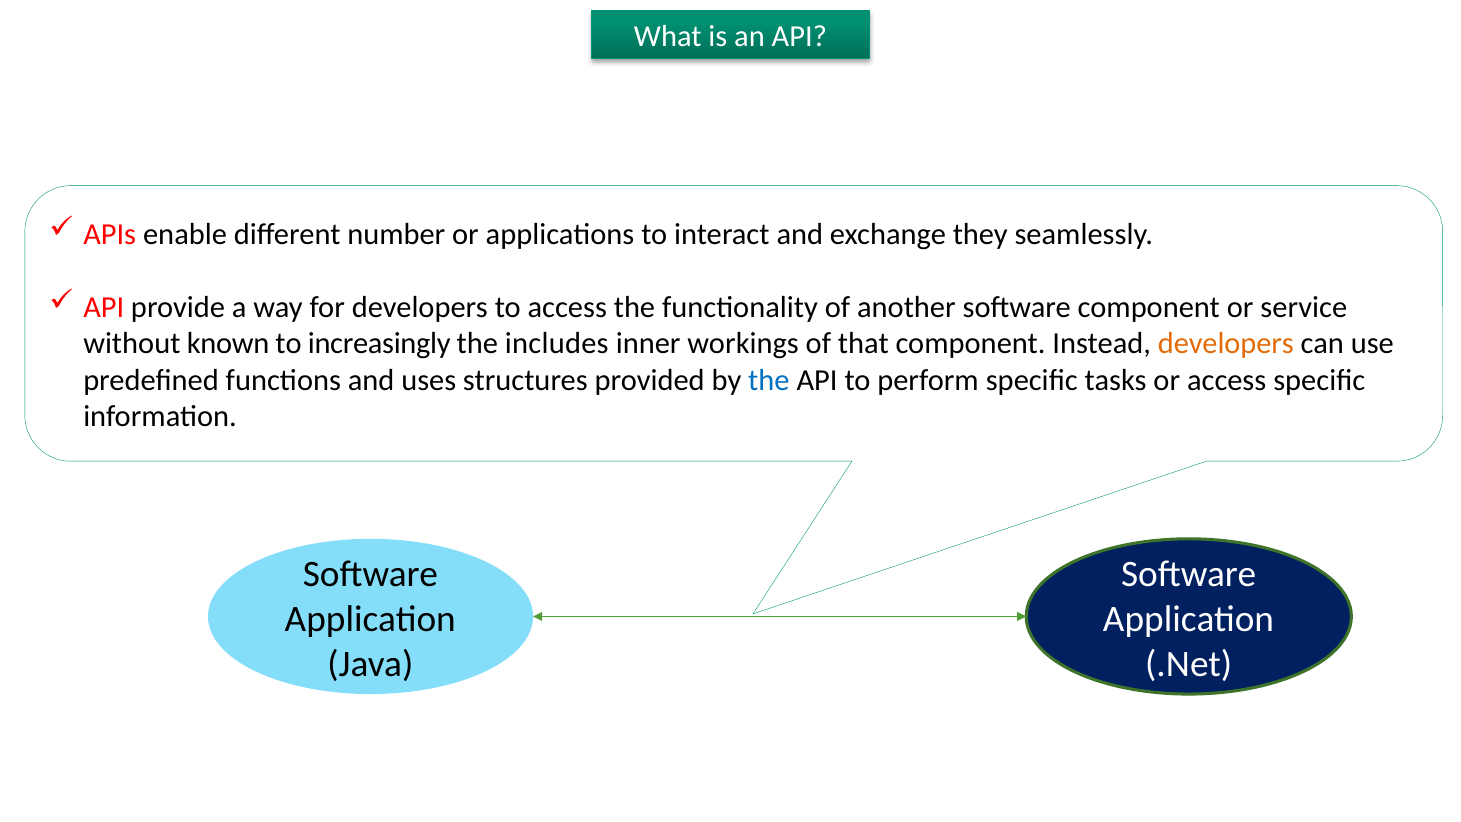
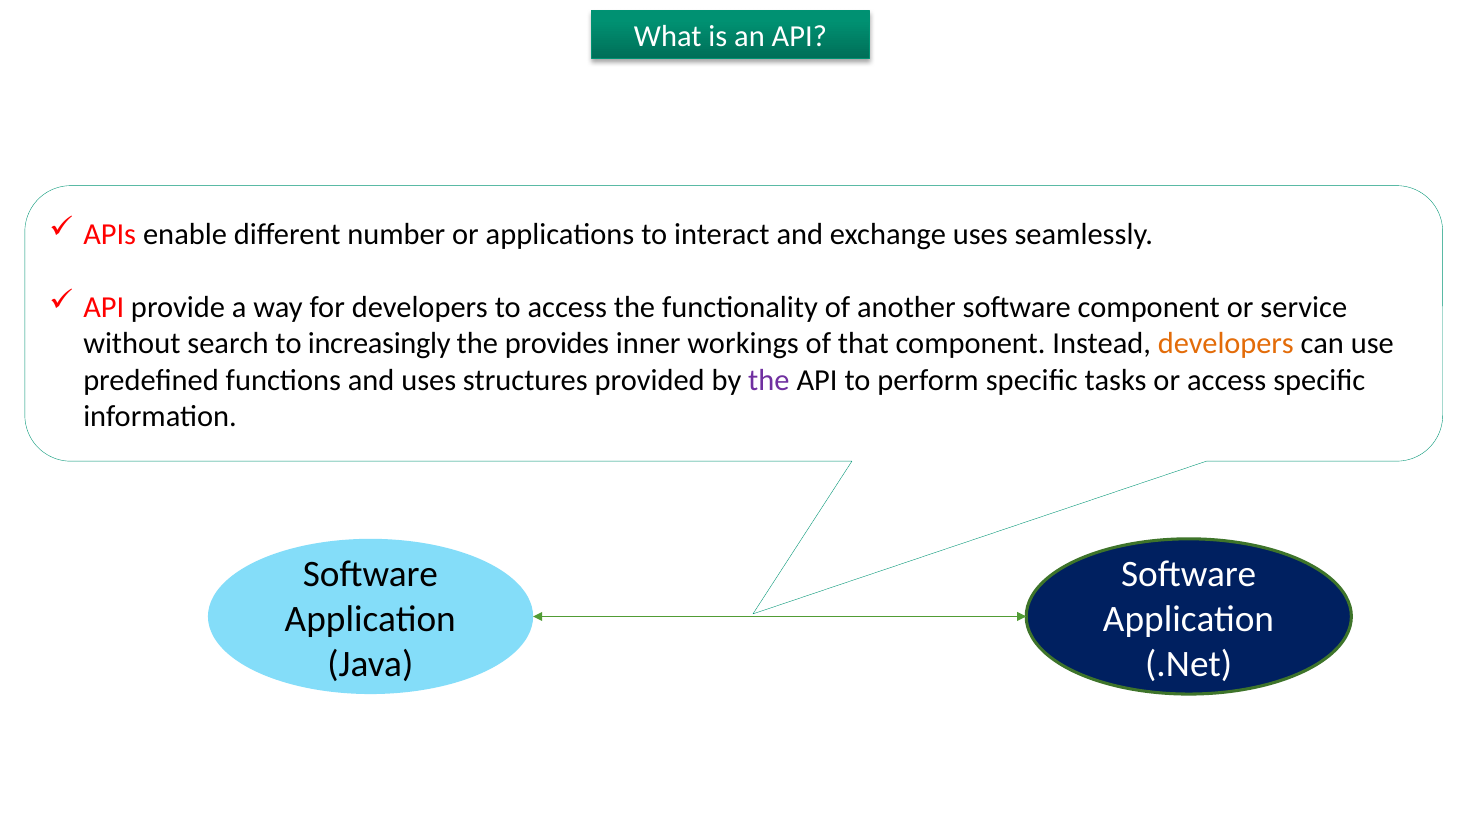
exchange they: they -> uses (980, 234)
known: known -> search (228, 344)
includes: includes -> provides (557, 344)
the colour: blue -> purple (769, 380)
